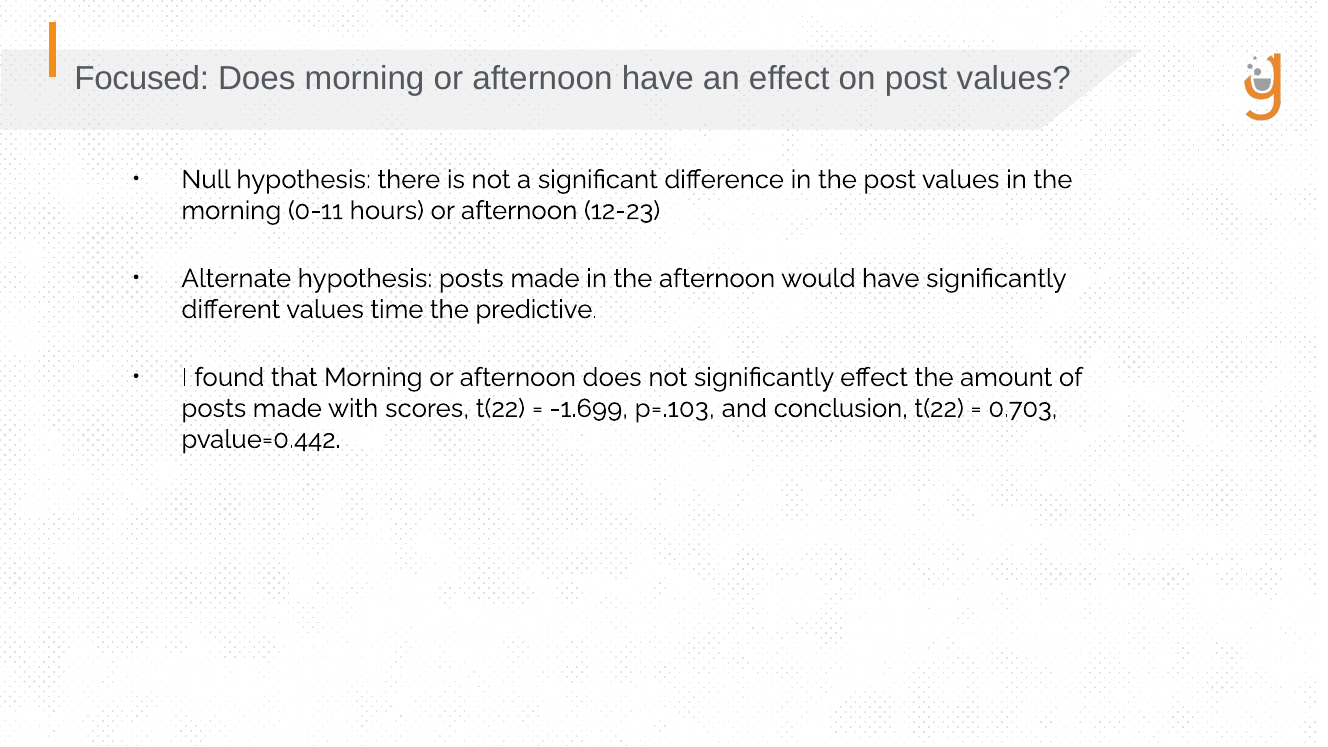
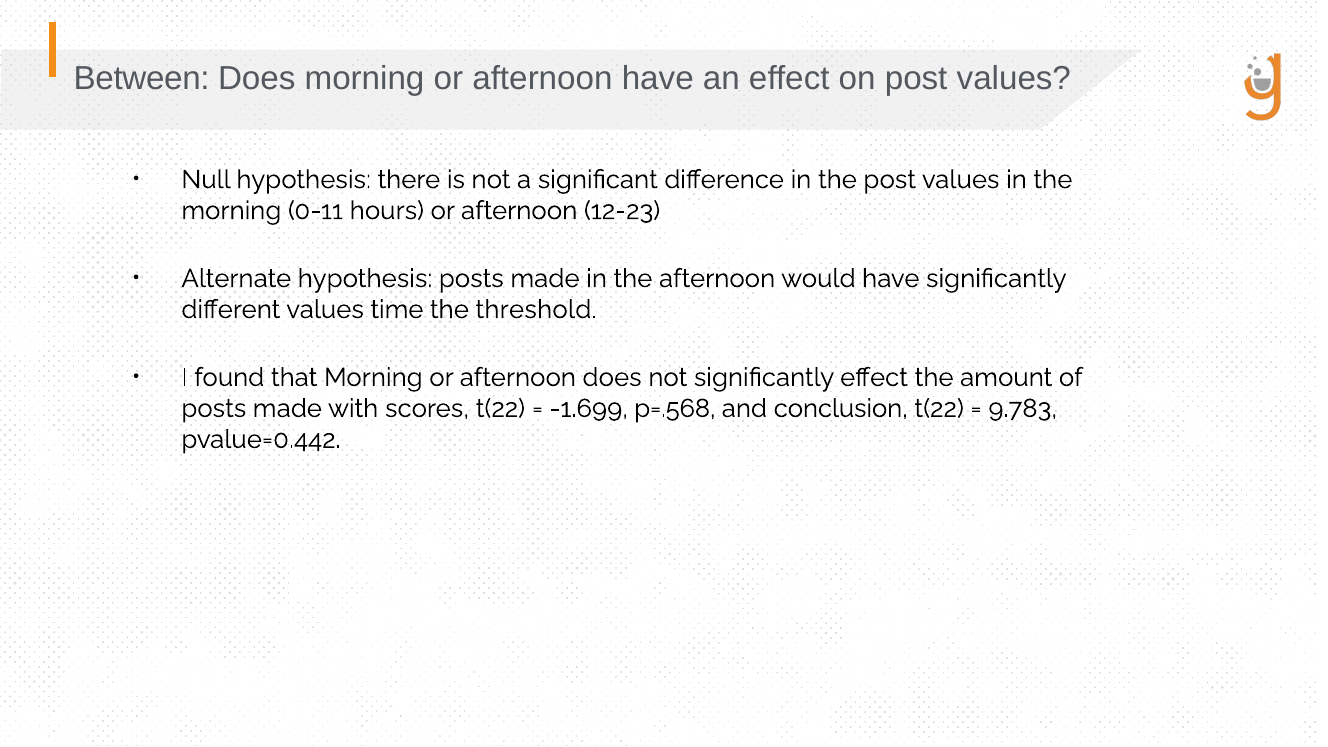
Focused: Focused -> Between (142, 78)
predictive: predictive -> threshold (536, 310)
p=.103: p=.103 -> p=.568 (675, 408)
0.703: 0.703 -> 9.783 (1023, 408)
